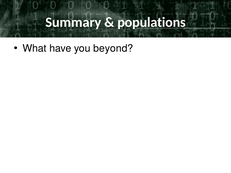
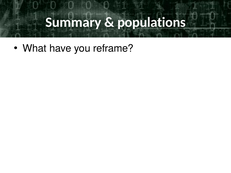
beyond: beyond -> reframe (113, 48)
